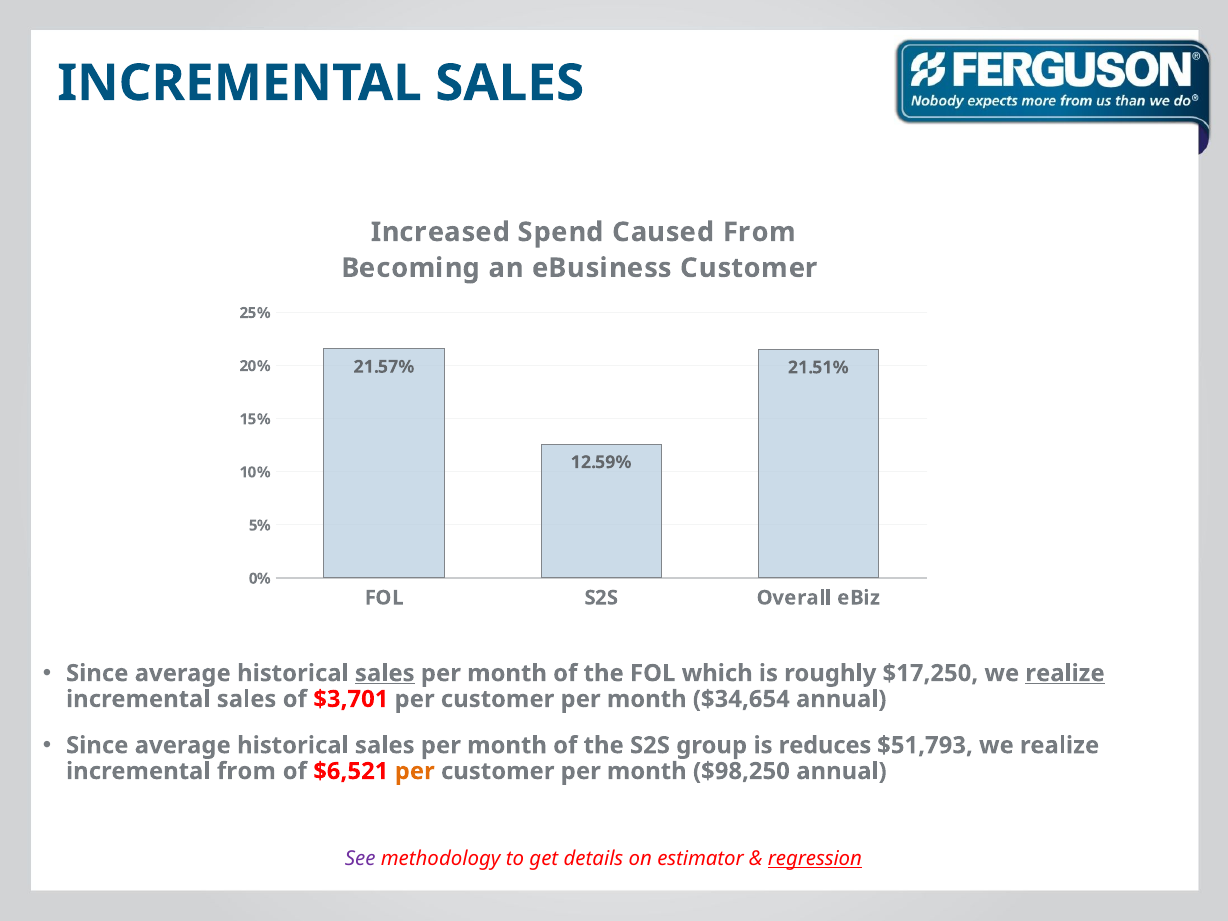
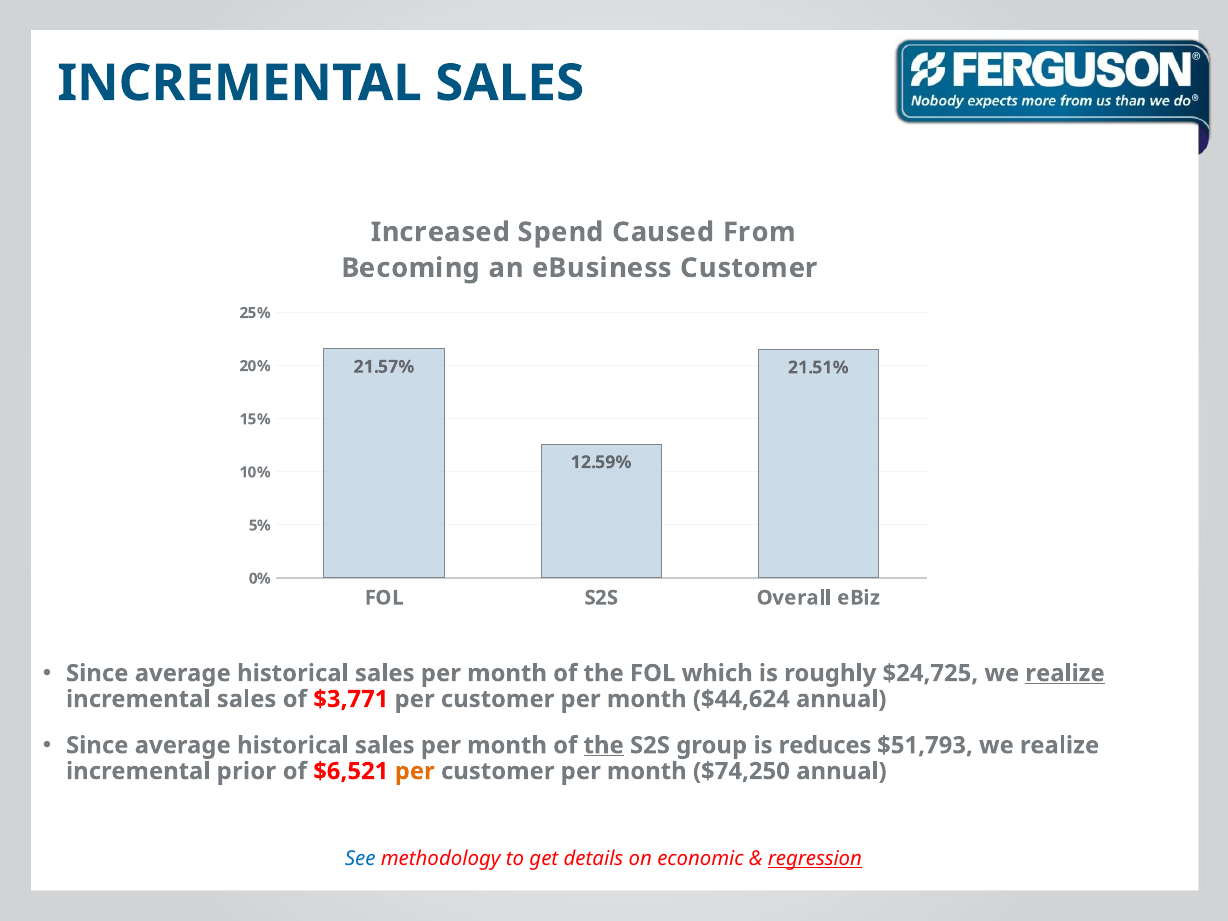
sales underline: present -> none (385, 673)
$17,250: $17,250 -> $24,725 (930, 673)
$3,701: $3,701 -> $3,771 (351, 699)
$34,654: $34,654 -> $44,624 (741, 699)
the underline: none -> present (604, 745)
incremental from: from -> prior (246, 771)
$98,250: $98,250 -> $74,250 (741, 771)
See colour: purple -> blue (360, 859)
estimator: estimator -> economic (700, 859)
